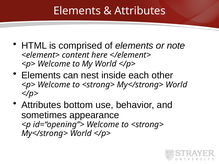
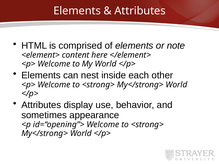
bottom: bottom -> display (78, 105)
